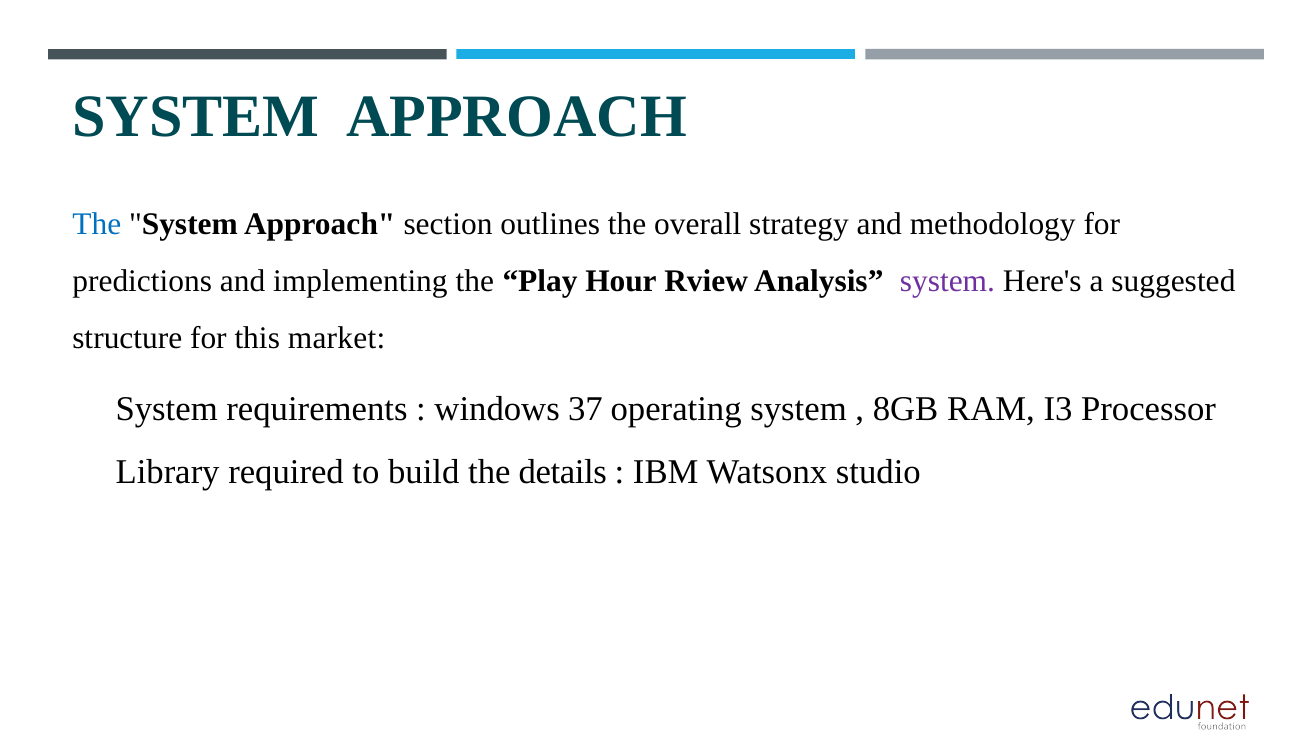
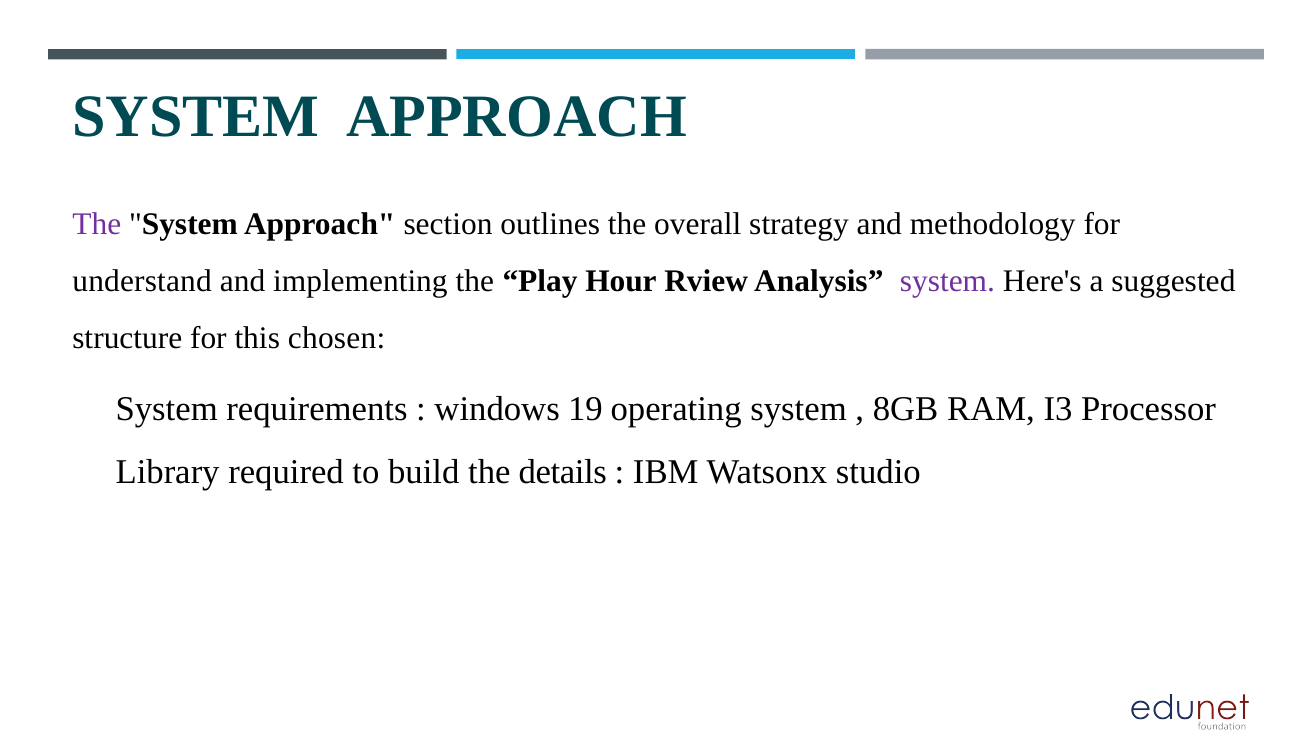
The colour: blue -> purple (97, 224)
predictions: predictions -> understand (142, 281)
market: market -> chosen (337, 338)
37: 37 -> 19 (585, 410)
